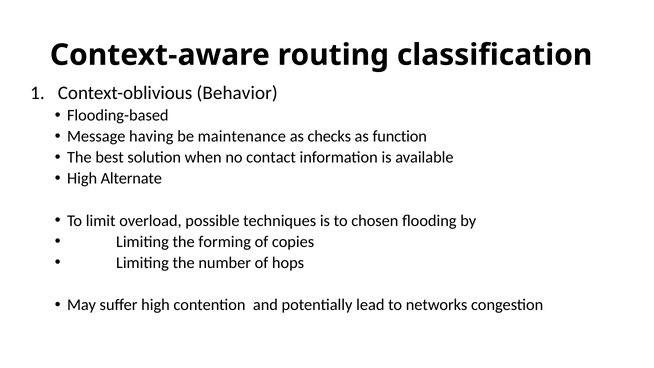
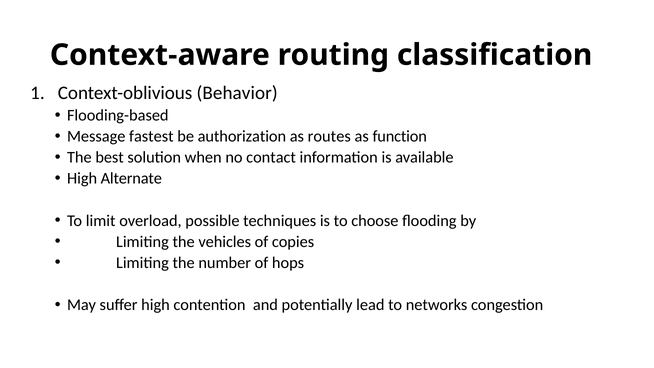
having: having -> fastest (151, 136)
maintenance: maintenance -> authorization (242, 136)
checks: checks -> routes (329, 136)
chosen: chosen -> choose (375, 221)
forming: forming -> vehicles (225, 242)
